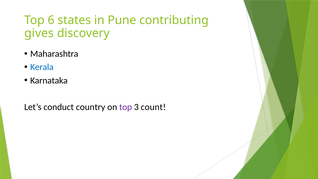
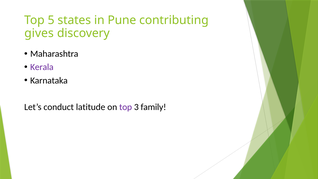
6: 6 -> 5 (51, 20)
Kerala colour: blue -> purple (42, 67)
country: country -> latitude (91, 107)
count: count -> family (153, 107)
